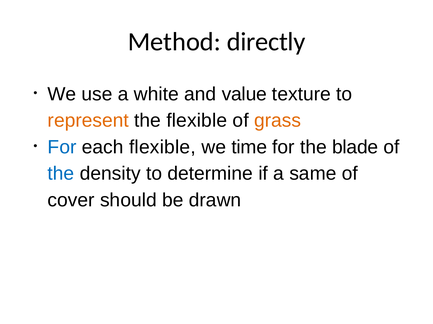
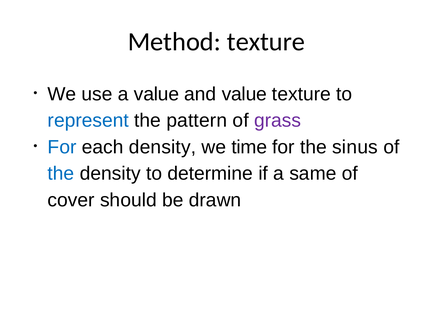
Method directly: directly -> texture (266, 42)
a white: white -> value (157, 94)
represent colour: orange -> blue (88, 121)
the flexible: flexible -> pattern (197, 121)
grass colour: orange -> purple (278, 121)
each flexible: flexible -> density (162, 147)
blade: blade -> sinus (355, 147)
